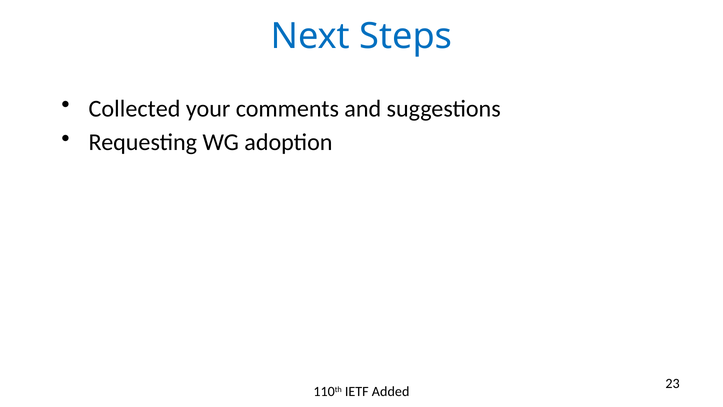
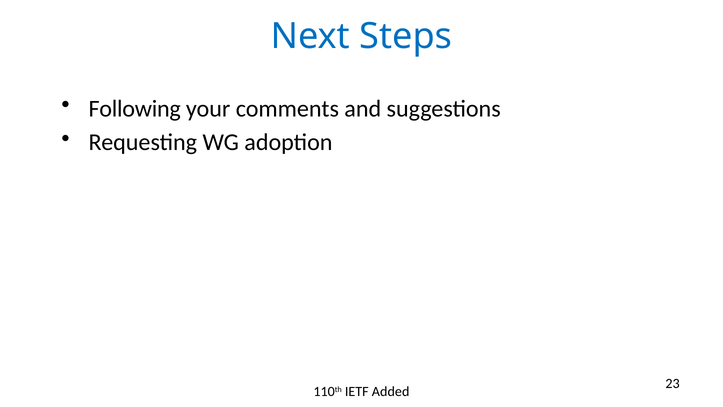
Collected: Collected -> Following (135, 109)
